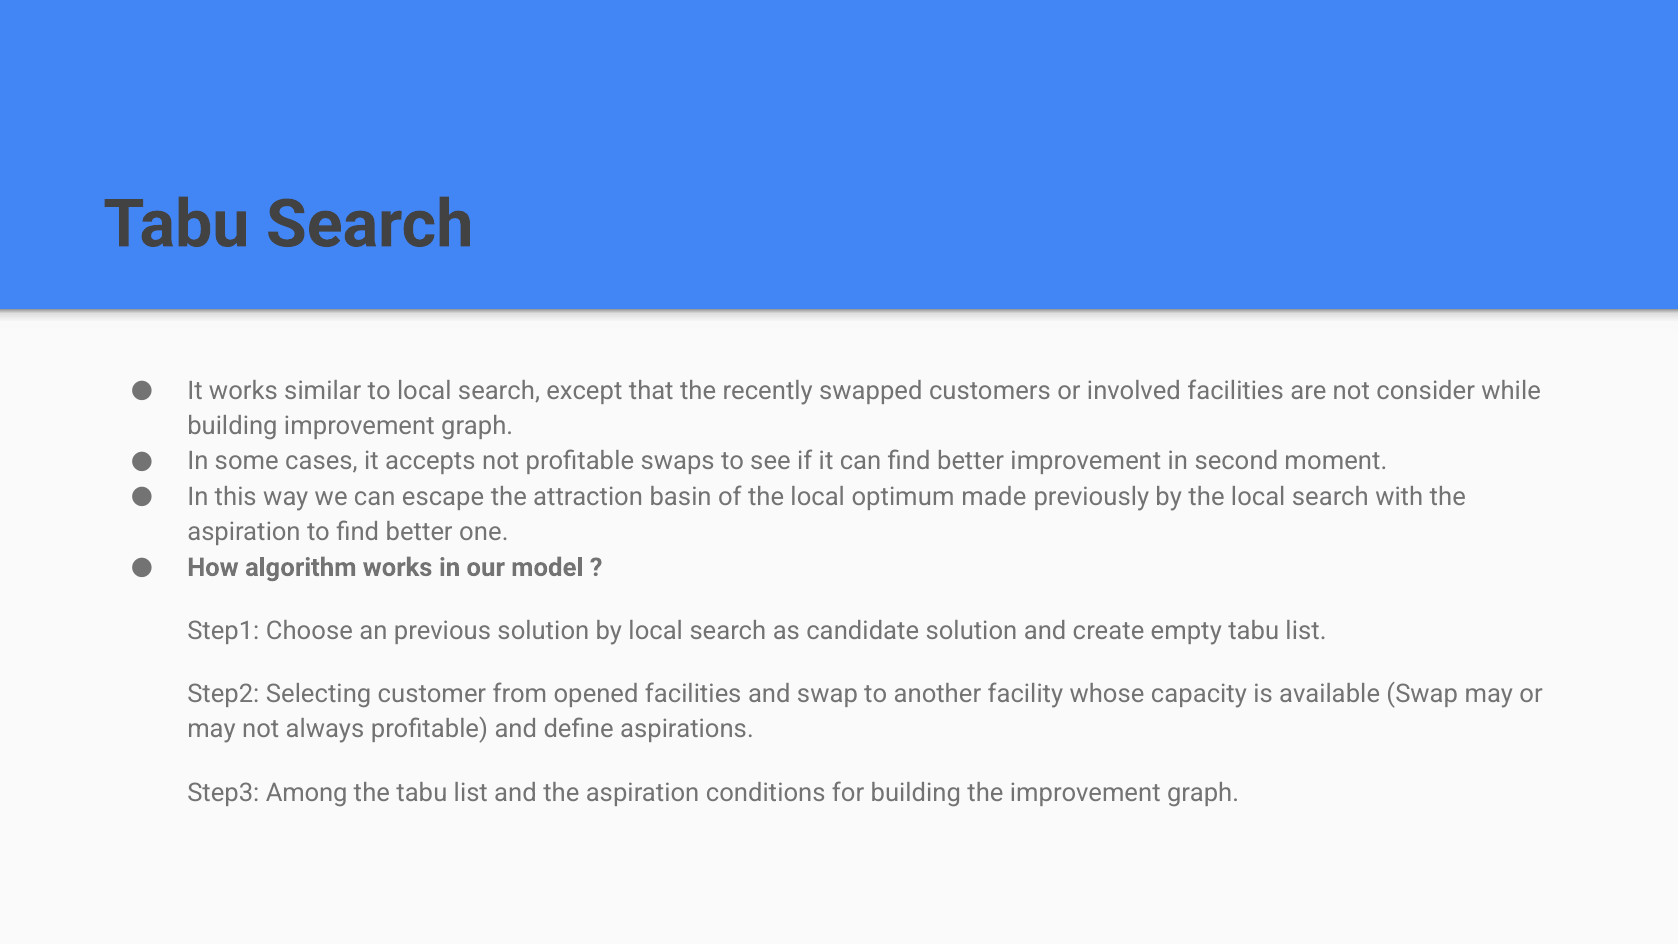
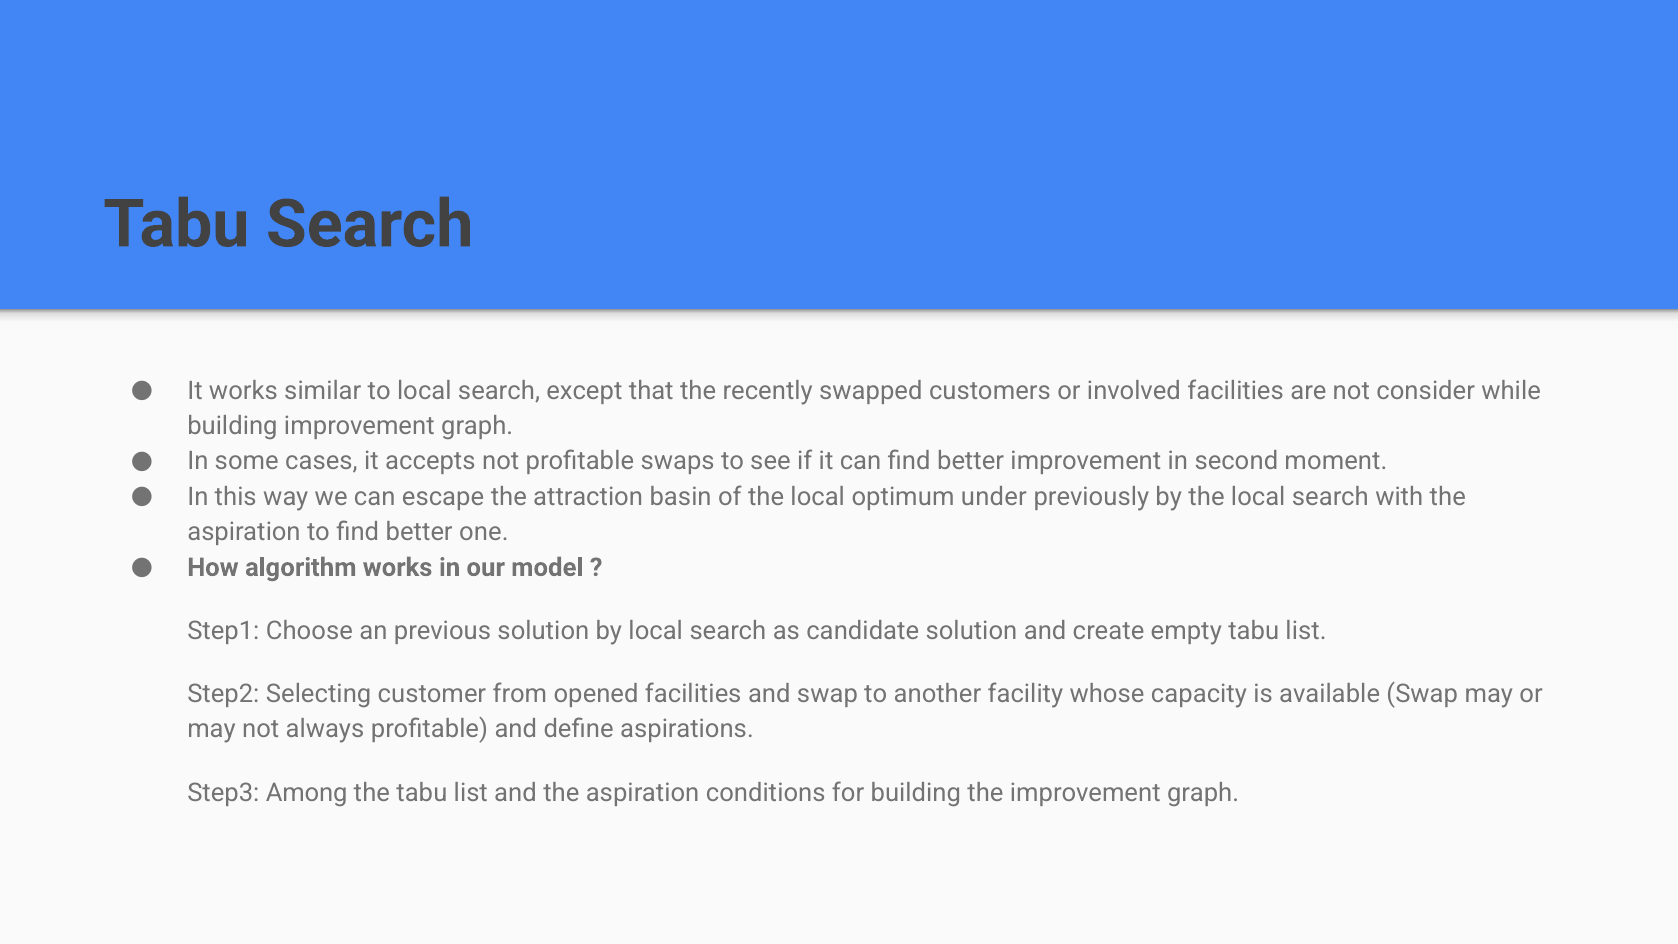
made: made -> under (994, 497)
